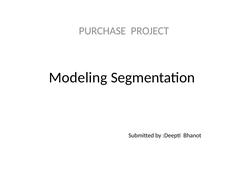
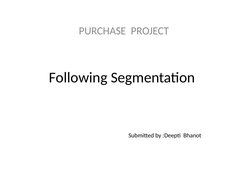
Modeling: Modeling -> Following (78, 78)
